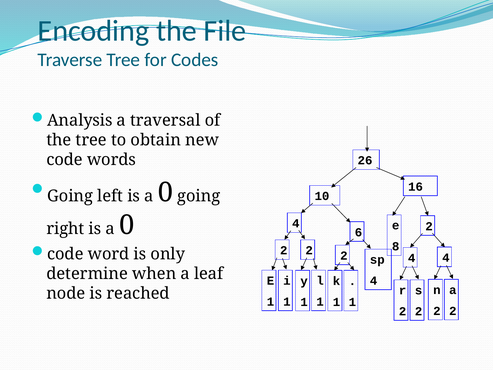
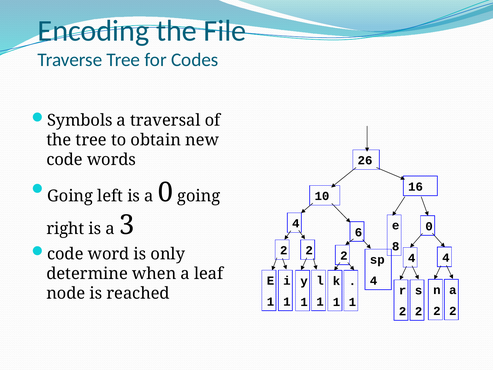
Analysis: Analysis -> Symbols (80, 120)
right is a 0: 0 -> 3 (127, 225)
6 2: 2 -> 0 (429, 226)
